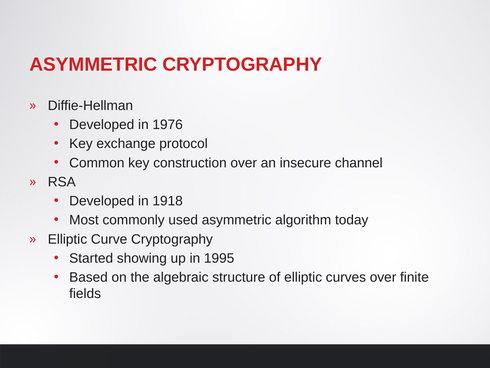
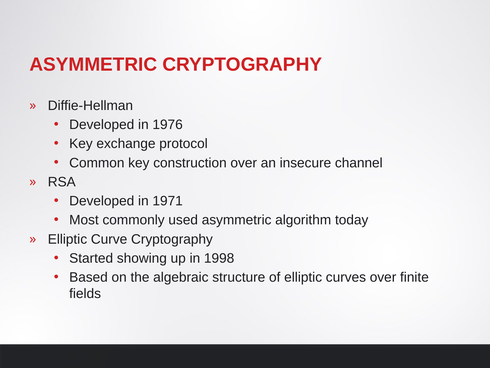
1918: 1918 -> 1971 (168, 201)
1995: 1995 -> 1998 (219, 258)
